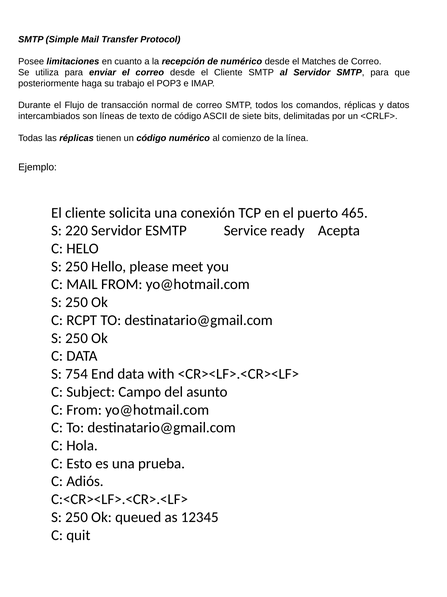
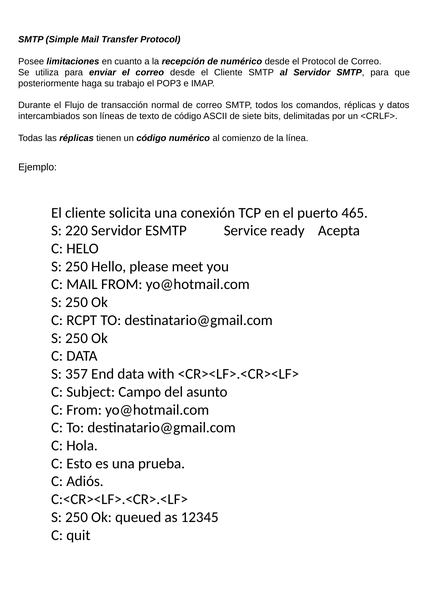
el Matches: Matches -> Protocol (319, 61)
754: 754 -> 357 (77, 373)
